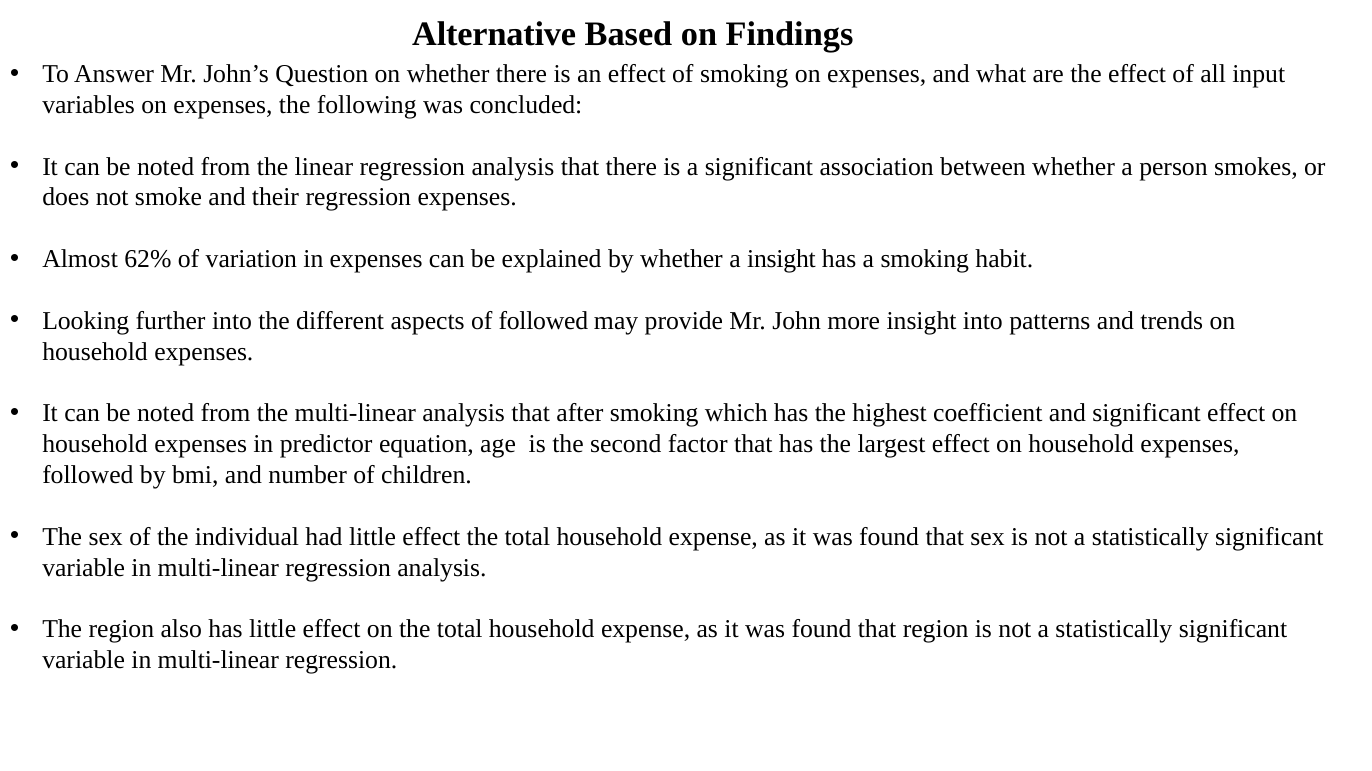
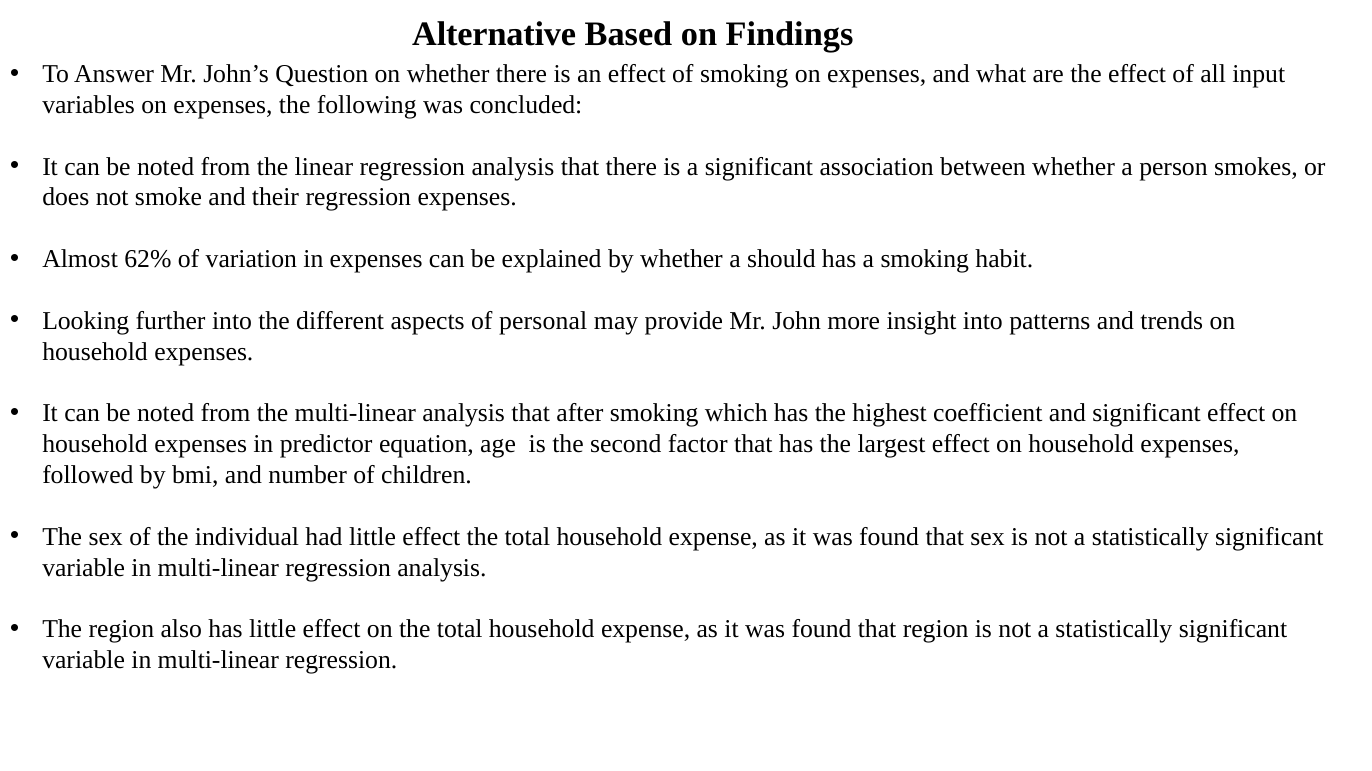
a insight: insight -> should (781, 259)
of followed: followed -> personal (543, 321)
